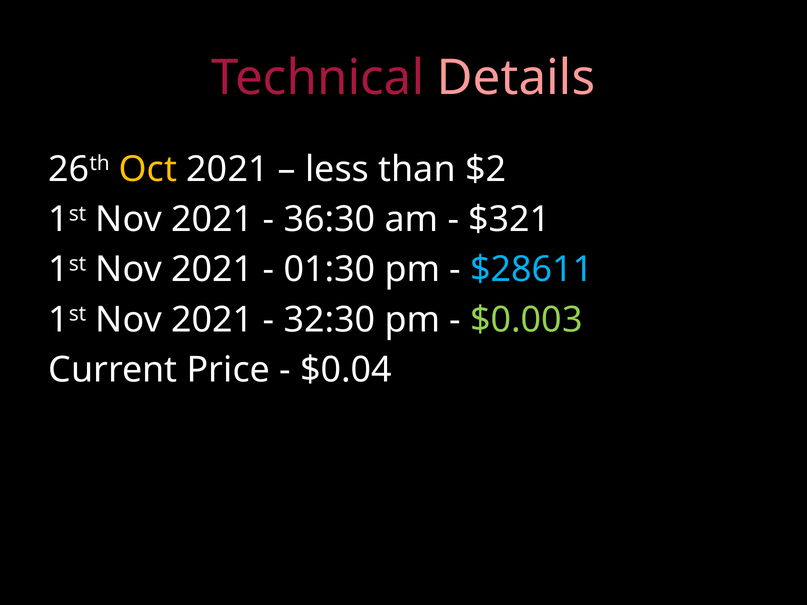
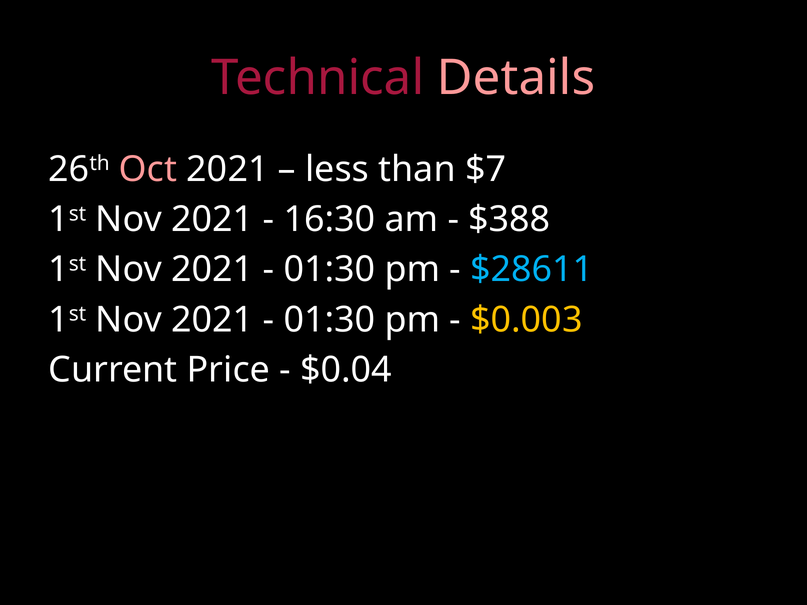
Oct colour: yellow -> pink (148, 169)
$2: $2 -> $7 (486, 169)
36:30: 36:30 -> 16:30 (329, 220)
$321: $321 -> $388 (509, 220)
32:30: 32:30 -> 01:30 (329, 320)
$0.003 colour: light green -> yellow (526, 320)
